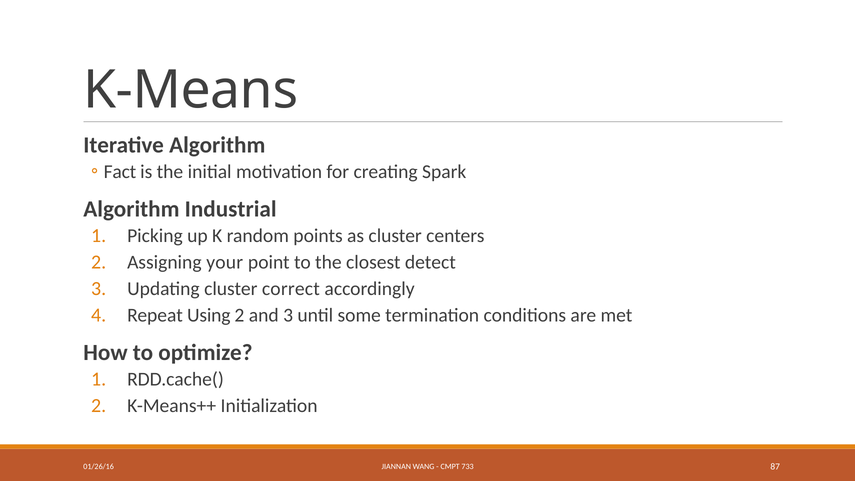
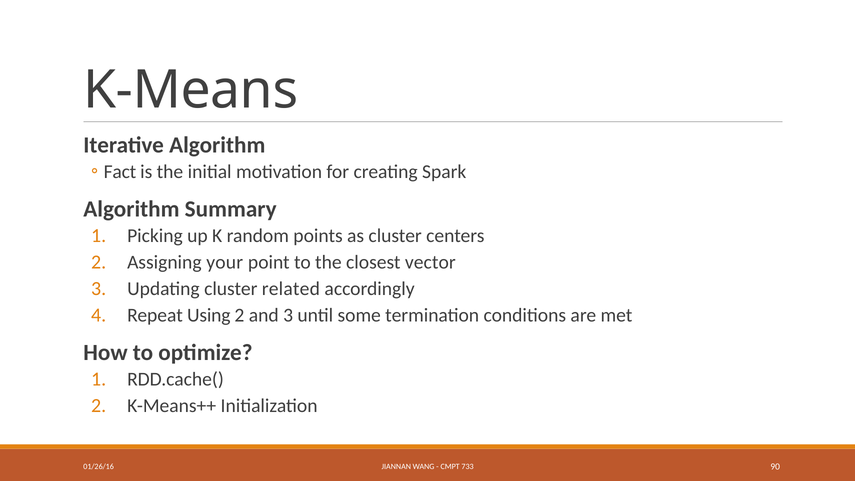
Industrial: Industrial -> Summary (231, 209)
detect: detect -> vector (430, 262)
correct: correct -> related (291, 289)
87: 87 -> 90 (775, 466)
